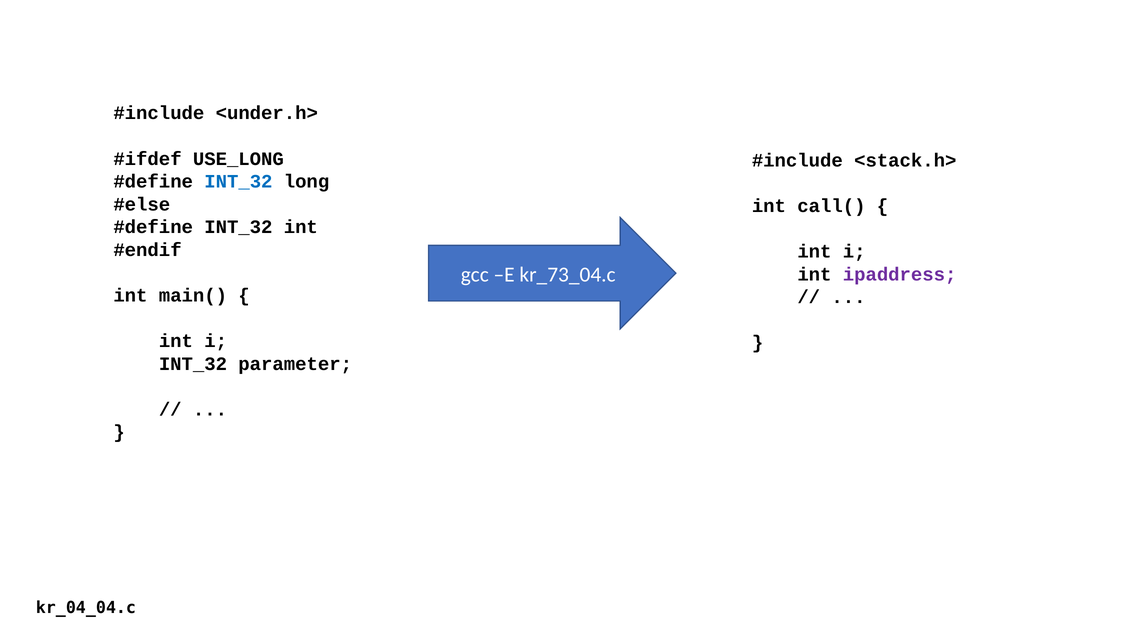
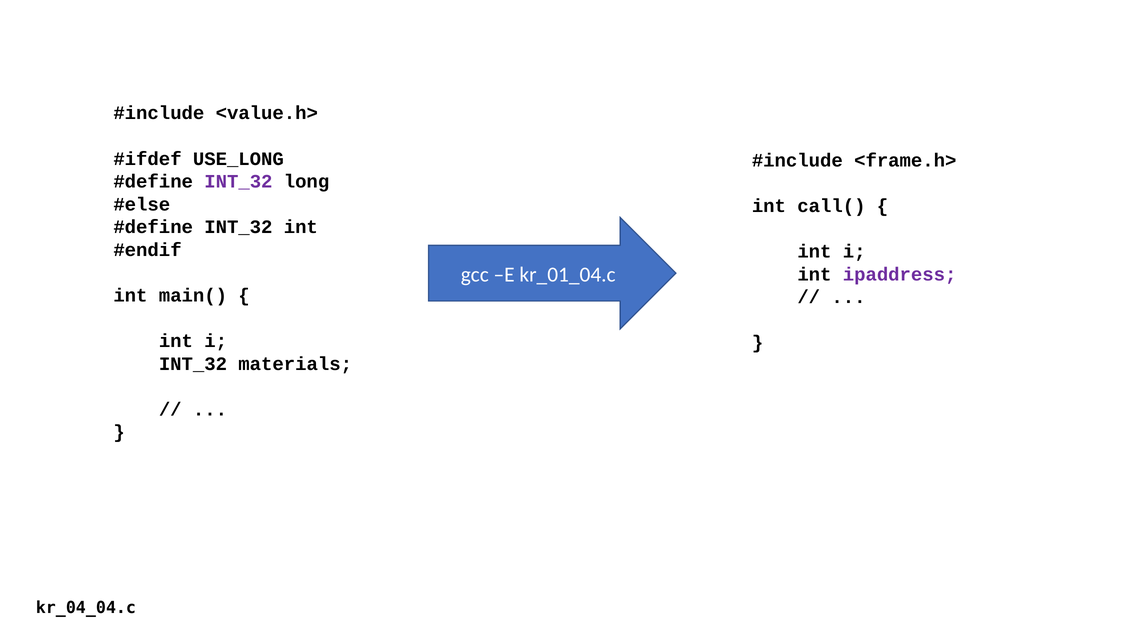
<under.h>: <under.h> -> <value.h> (267, 113)
<stack.h>: <stack.h> -> <frame.h> (905, 161)
INT_32 colour: blue -> purple (238, 182)
kr_73_04.c: kr_73_04.c -> kr_01_04.c (568, 275)
parameter: parameter -> materials (295, 364)
